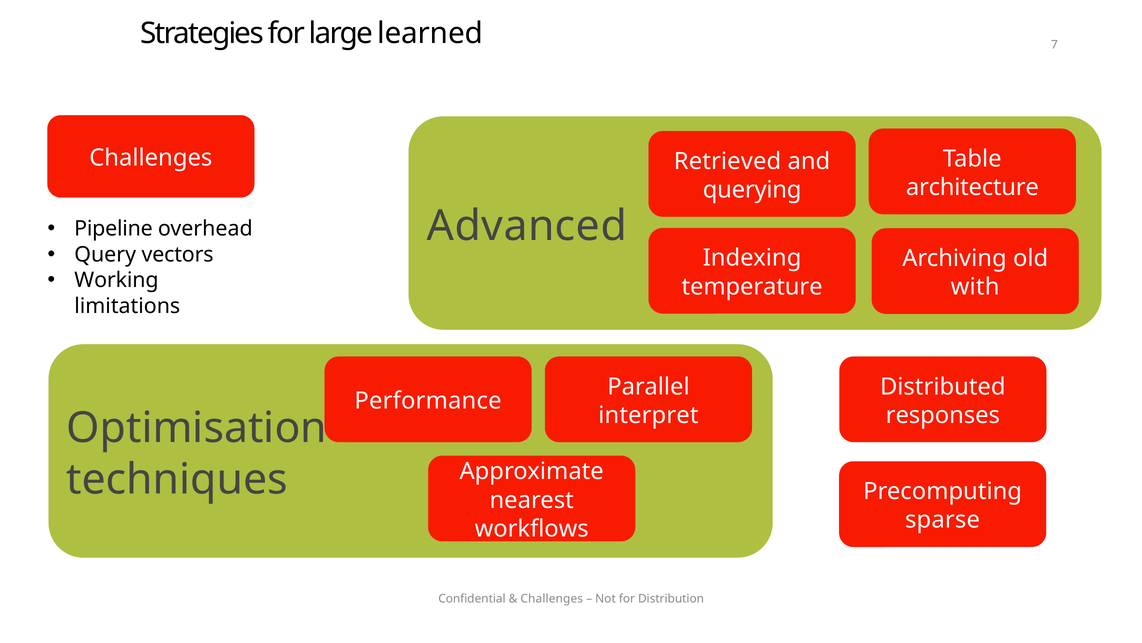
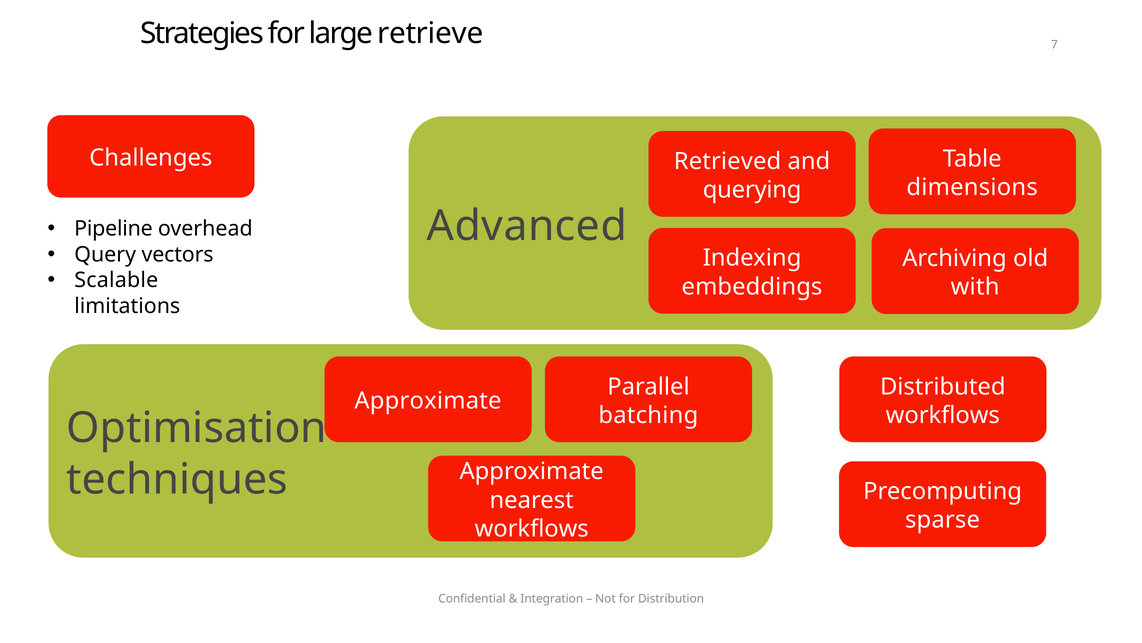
learned: learned -> retrieve (430, 33)
architecture: architecture -> dimensions (972, 187)
Working: Working -> Scalable (116, 280)
temperature: temperature -> embeddings (752, 286)
Performance: Performance -> Approximate (428, 401)
interpret: interpret -> batching (648, 415)
responses: responses -> workflows (943, 415)
Challenges: Challenges -> Integration (552, 598)
